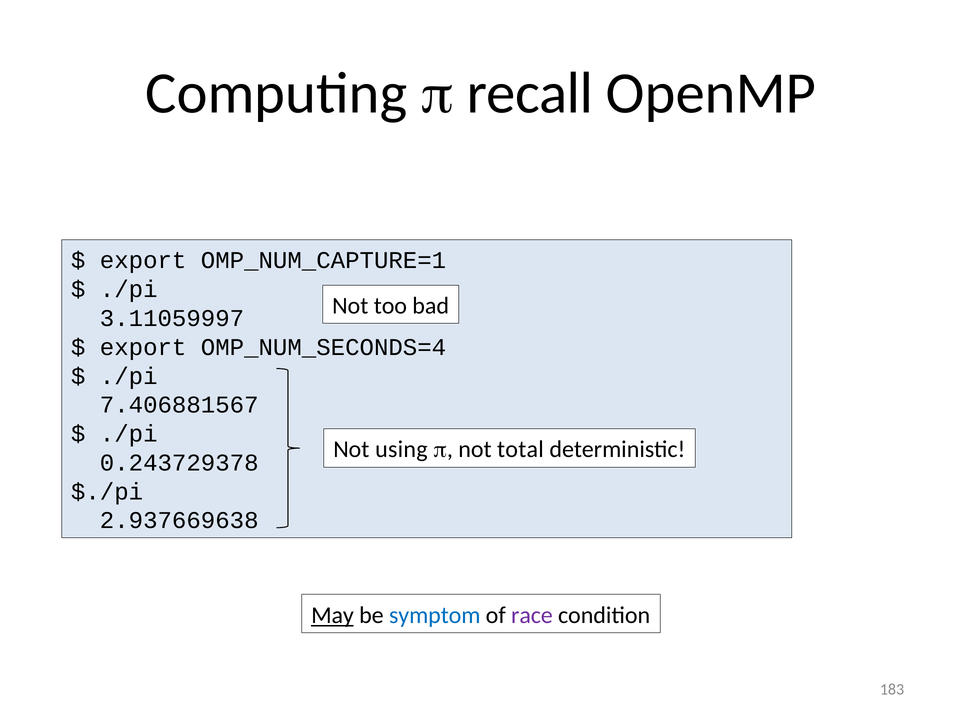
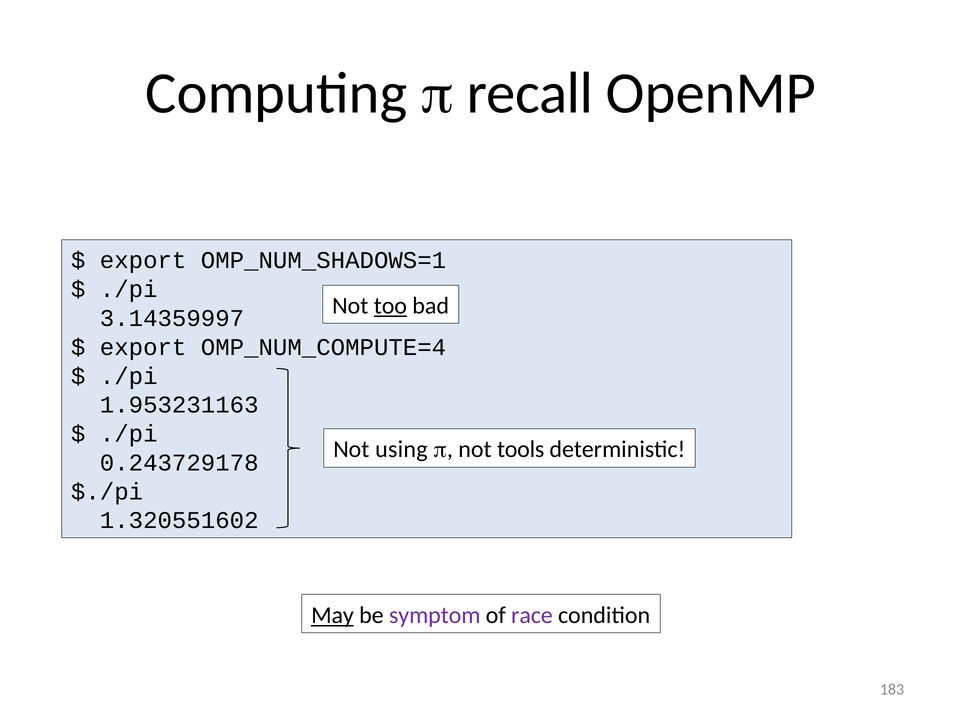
OMP_NUM_CAPTURE=1: OMP_NUM_CAPTURE=1 -> OMP_NUM_SHADOWS=1 (324, 260)
too underline: none -> present (390, 306)
3.11059997: 3.11059997 -> 3.14359997 (172, 318)
OMP_NUM_SECONDS=4: OMP_NUM_SECONDS=4 -> OMP_NUM_COMPUTE=4 (324, 347)
7.406881567: 7.406881567 -> 1.953231163 (179, 405)
total: total -> tools (521, 449)
0.243729378: 0.243729378 -> 0.243729178 (179, 462)
2.937669638: 2.937669638 -> 1.320551602 (179, 520)
symptom colour: blue -> purple (435, 615)
